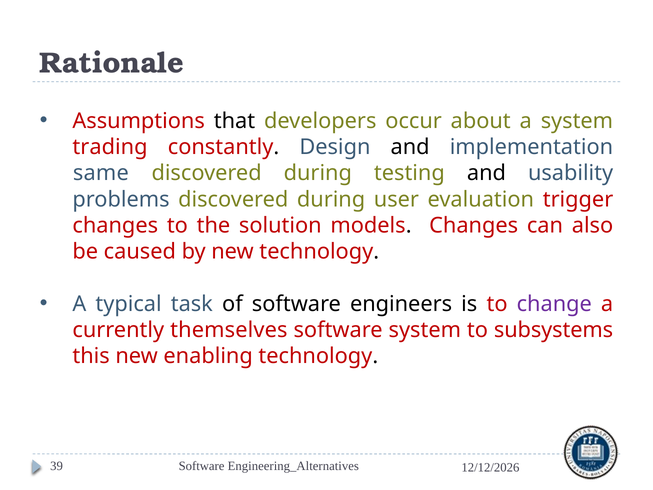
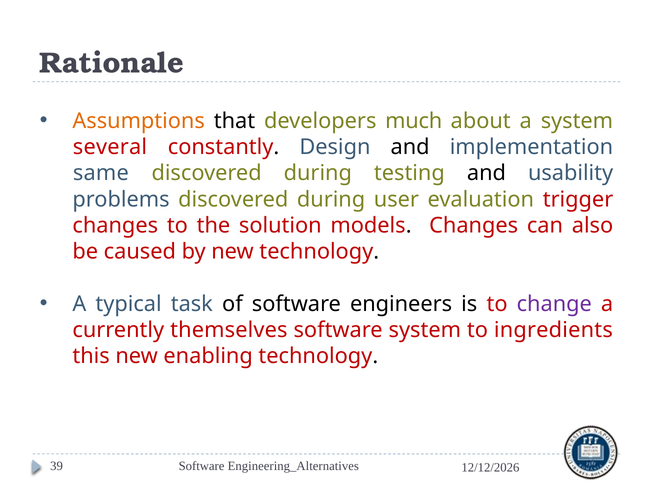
Assumptions colour: red -> orange (139, 121)
occur: occur -> much (414, 121)
trading: trading -> several (110, 147)
subsystems: subsystems -> ingredients (553, 330)
